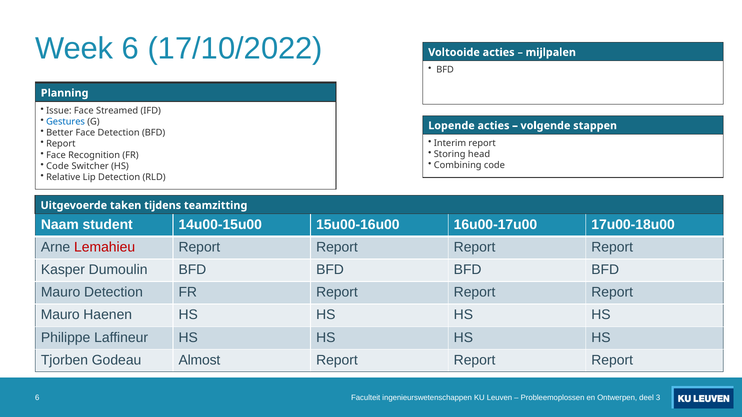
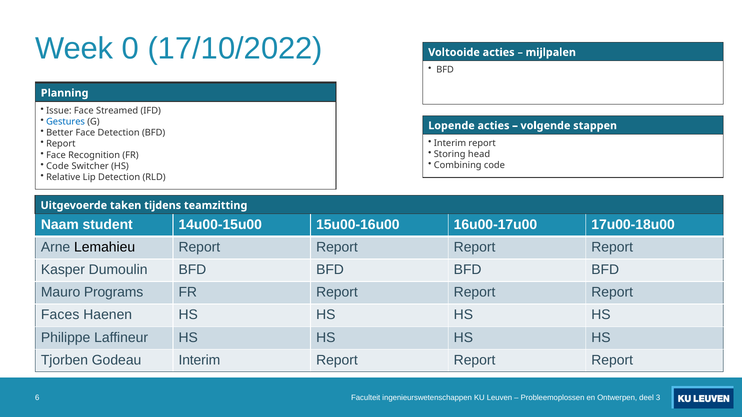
Week 6: 6 -> 0 (131, 49)
Lemahieu colour: red -> black (105, 247)
Mauro Detection: Detection -> Programs (114, 293)
Mauro: Mauro -> Faces (60, 315)
Godeau Almost: Almost -> Interim (199, 360)
